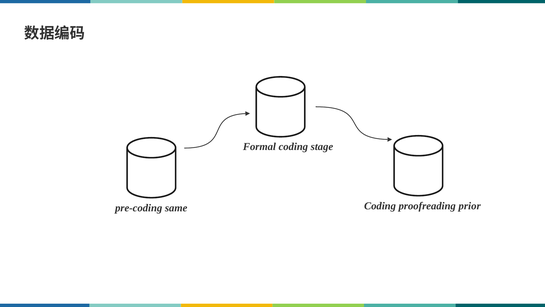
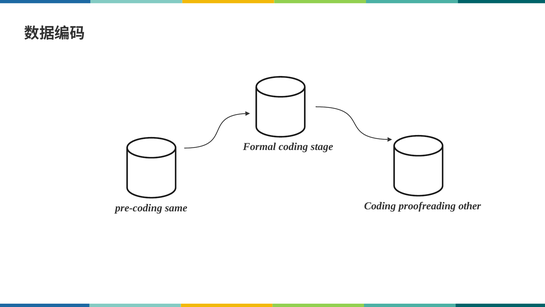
prior: prior -> other (470, 206)
